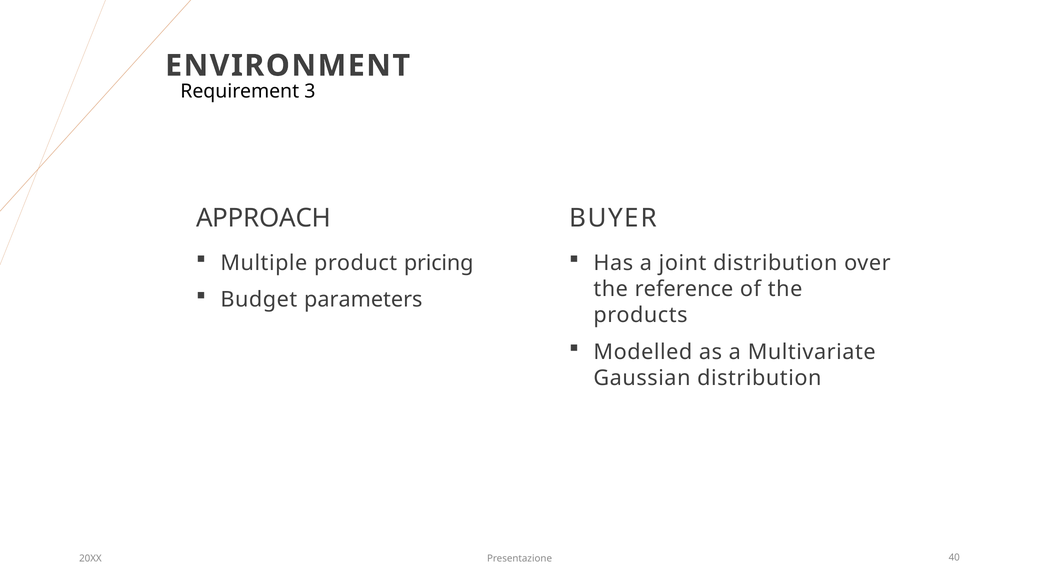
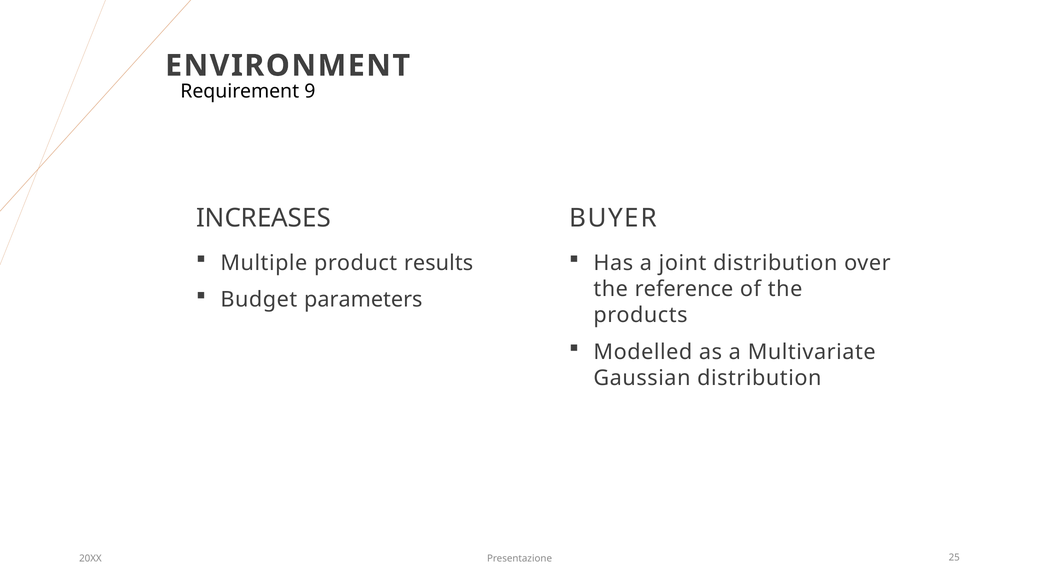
3: 3 -> 9 (310, 91)
APPROACH: APPROACH -> INCREASES (263, 218)
pricing: pricing -> results (439, 263)
40: 40 -> 25 (954, 557)
